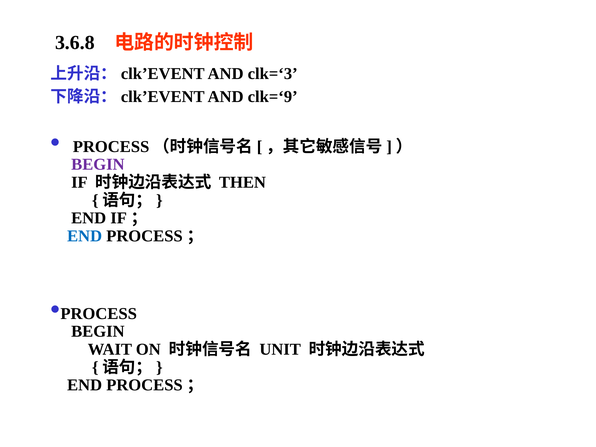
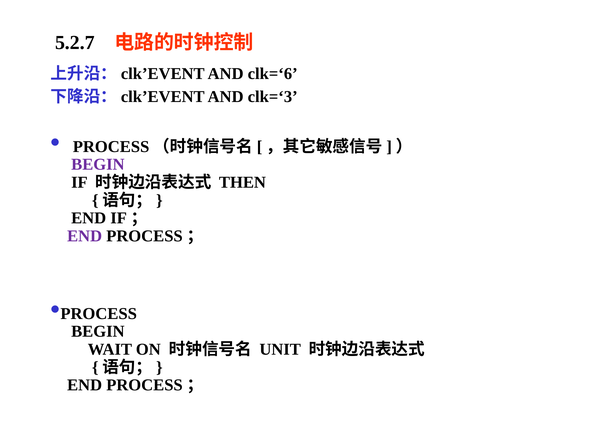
3.6.8: 3.6.8 -> 5.2.7 (75, 43)
clk=‘3: clk=‘3 -> clk=‘6 (273, 74)
clk=‘9: clk=‘9 -> clk=‘3 (273, 97)
END colour: blue -> purple (85, 236)
